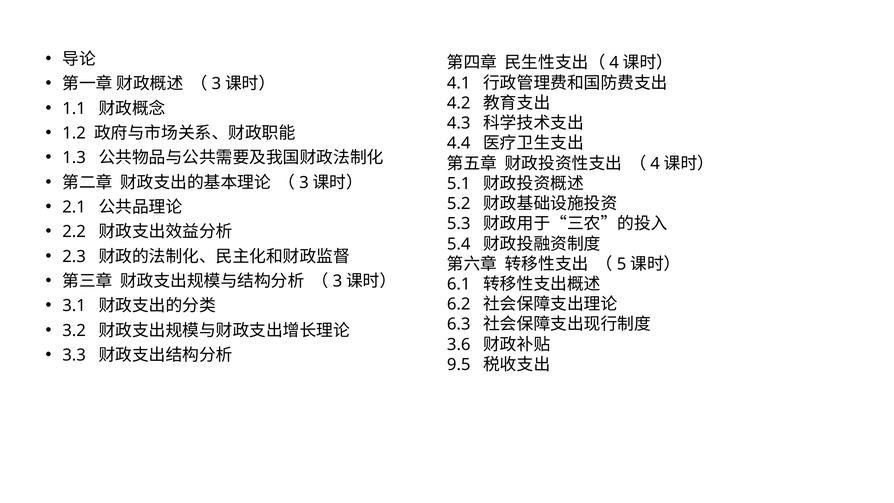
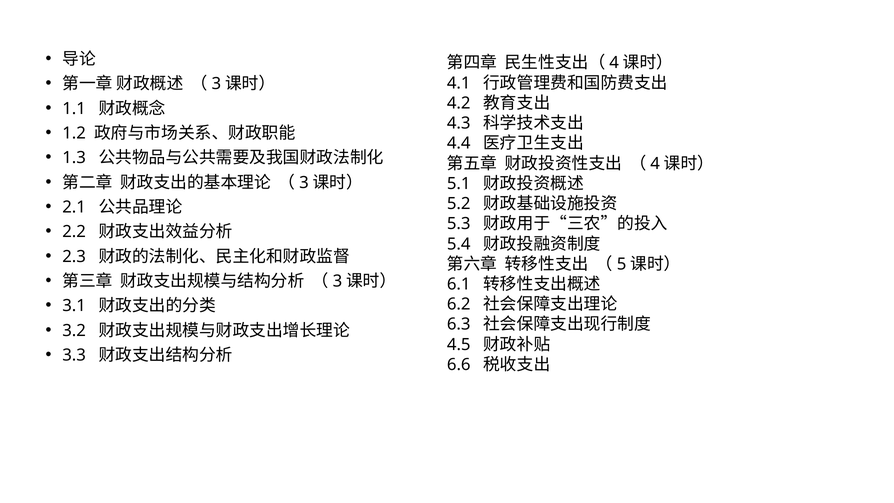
3.6: 3.6 -> 4.5 (459, 344)
9.5: 9.5 -> 6.6 (459, 365)
